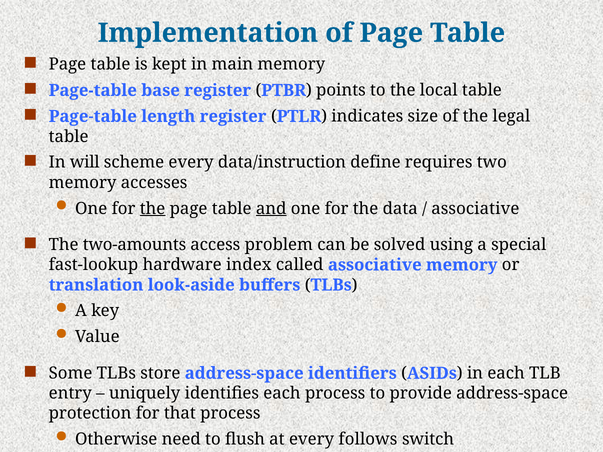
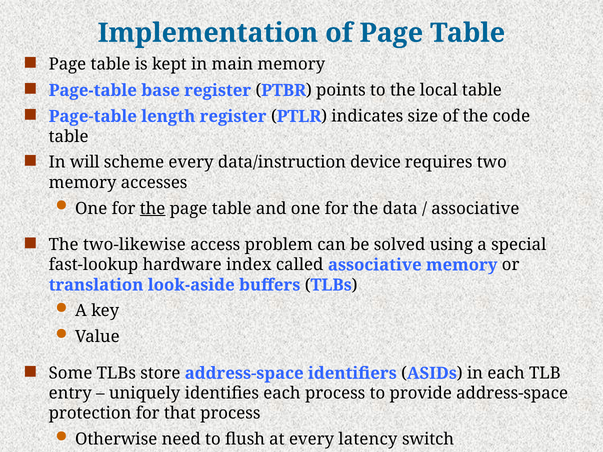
legal: legal -> code (511, 116)
define: define -> device (376, 163)
and underline: present -> none (271, 209)
two-amounts: two-amounts -> two-likewise (134, 245)
follows: follows -> latency (368, 440)
